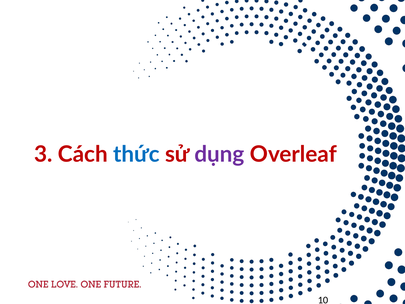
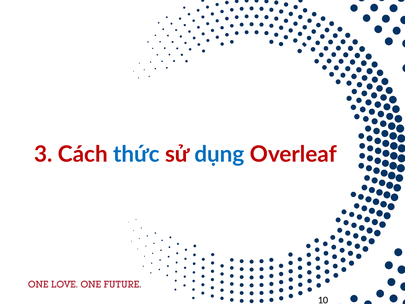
dụng colour: purple -> blue (219, 154)
